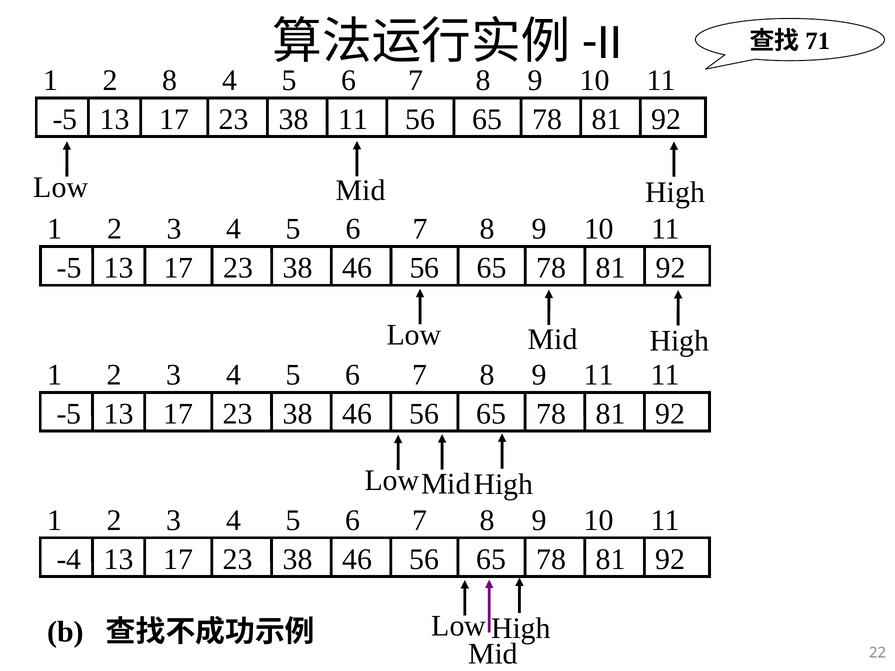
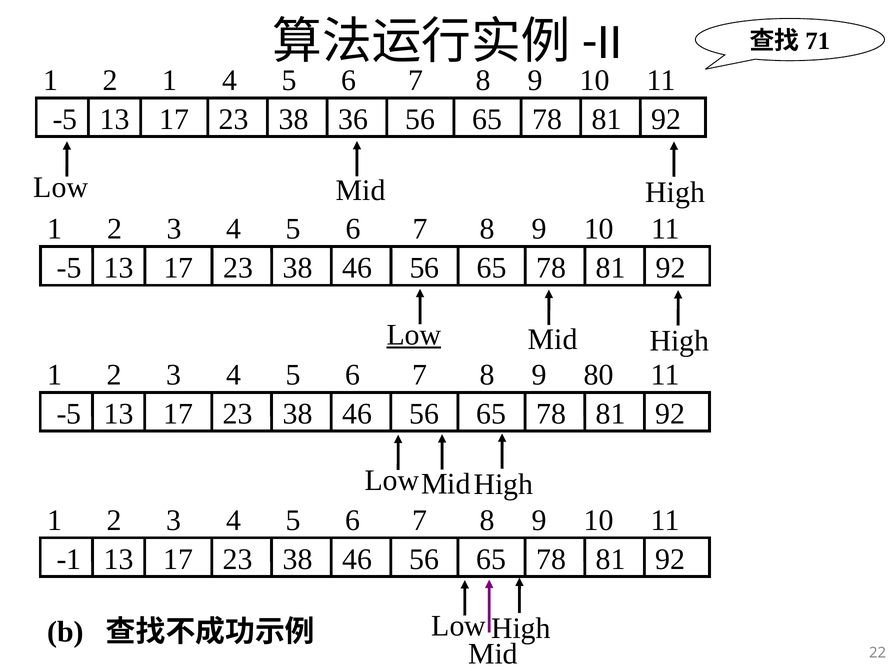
2 8: 8 -> 1 (170, 80)
38 11: 11 -> 36 (353, 119)
Low underline: none -> present (414, 335)
9 11: 11 -> 80 (599, 375)
-4: -4 -> -1 (69, 559)
